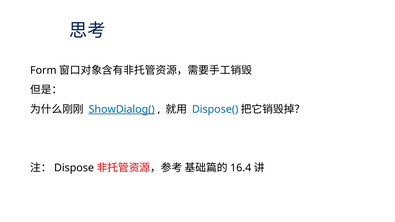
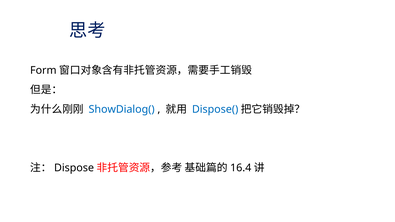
ShowDialog( underline: present -> none (122, 109)
